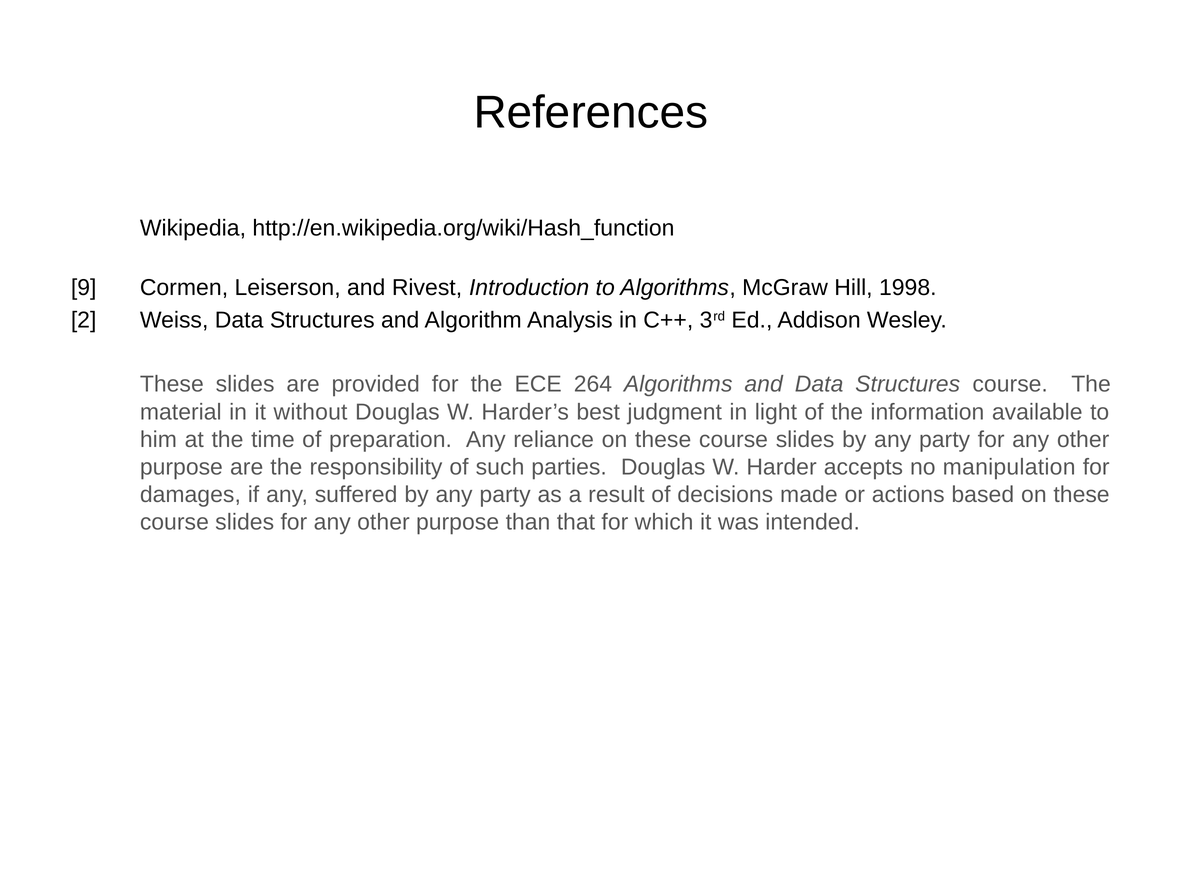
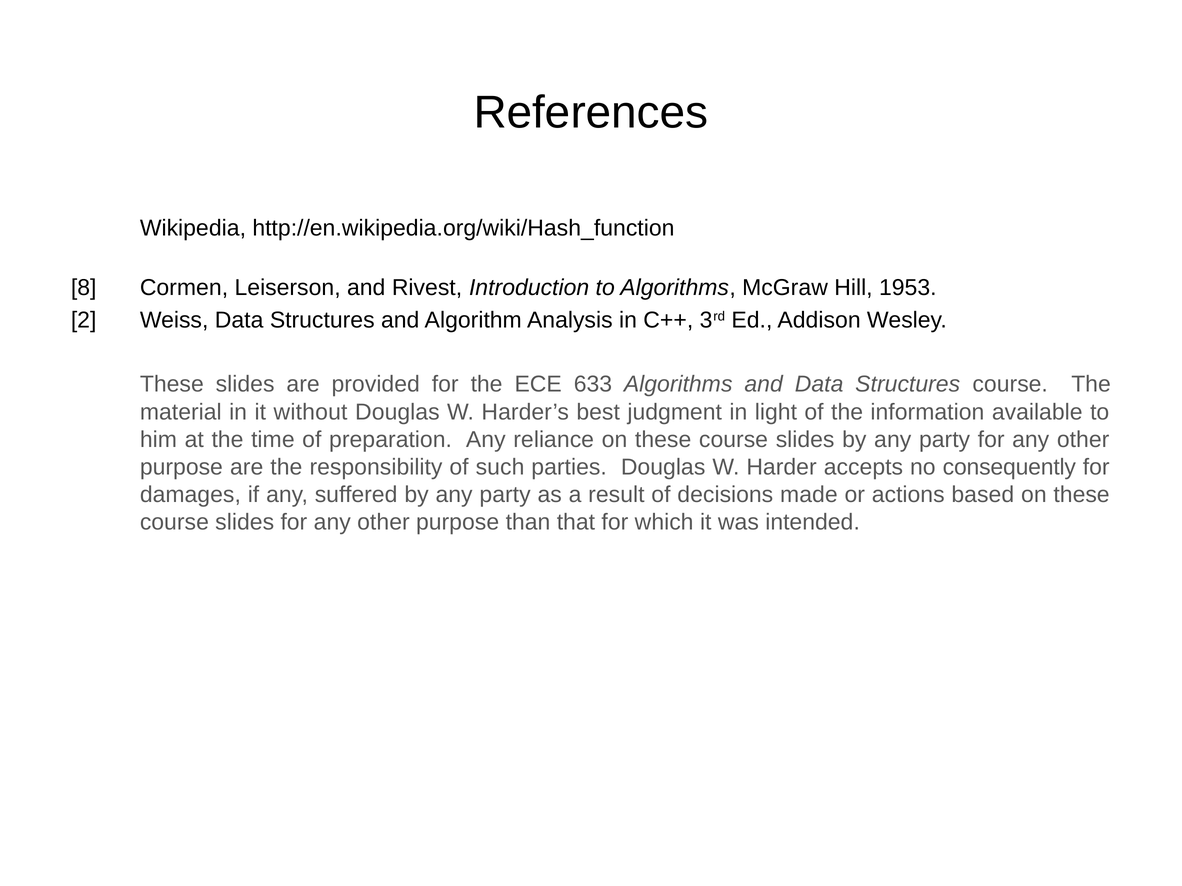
9: 9 -> 8 (84, 288)
1998: 1998 -> 1953 (908, 288)
264: 264 -> 633 (593, 385)
manipulation: manipulation -> consequently (1009, 467)
